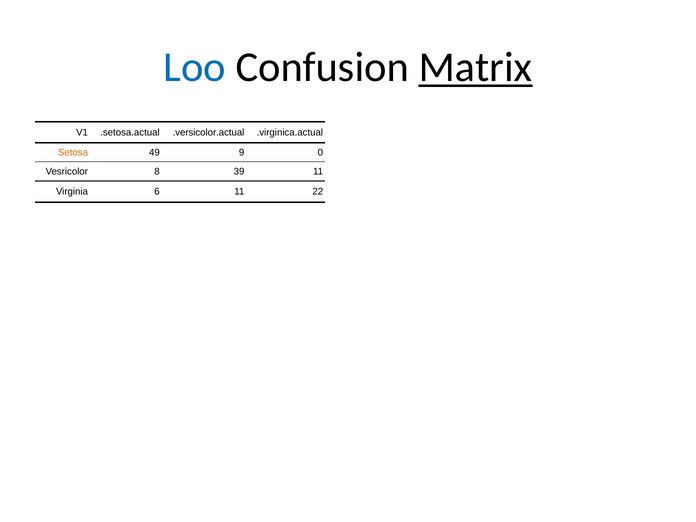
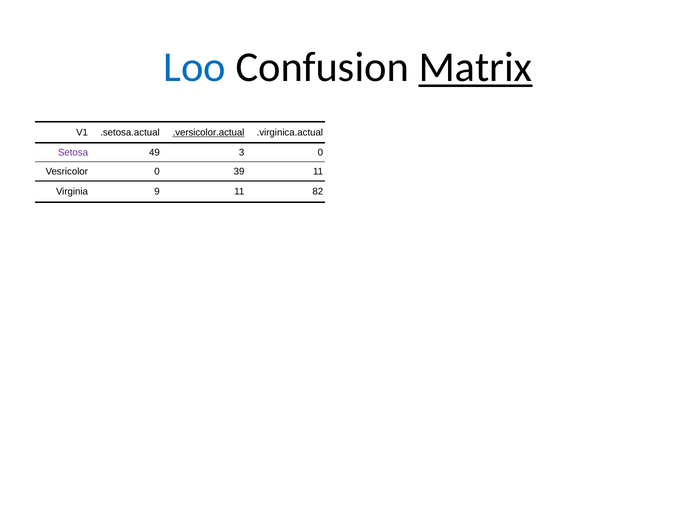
.versicolor.actual underline: none -> present (209, 132)
Setosa colour: orange -> purple (73, 152)
9: 9 -> 3 (242, 152)
Vesricolor 8: 8 -> 0 (157, 172)
6: 6 -> 9 (157, 192)
22: 22 -> 82 (318, 192)
